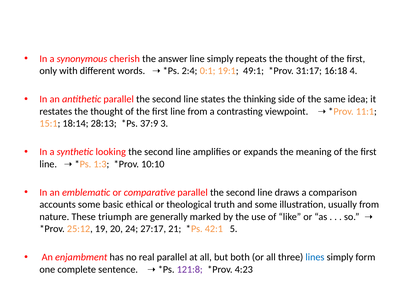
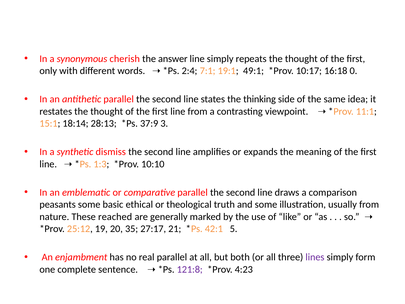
0:1: 0:1 -> 7:1 (208, 71)
31:17: 31:17 -> 10:17 (309, 71)
4: 4 -> 0 (353, 71)
looking: looking -> dismiss (111, 152)
accounts: accounts -> peasants (58, 204)
triumph: triumph -> reached (115, 217)
24: 24 -> 35 (132, 229)
lines colour: blue -> purple (315, 257)
